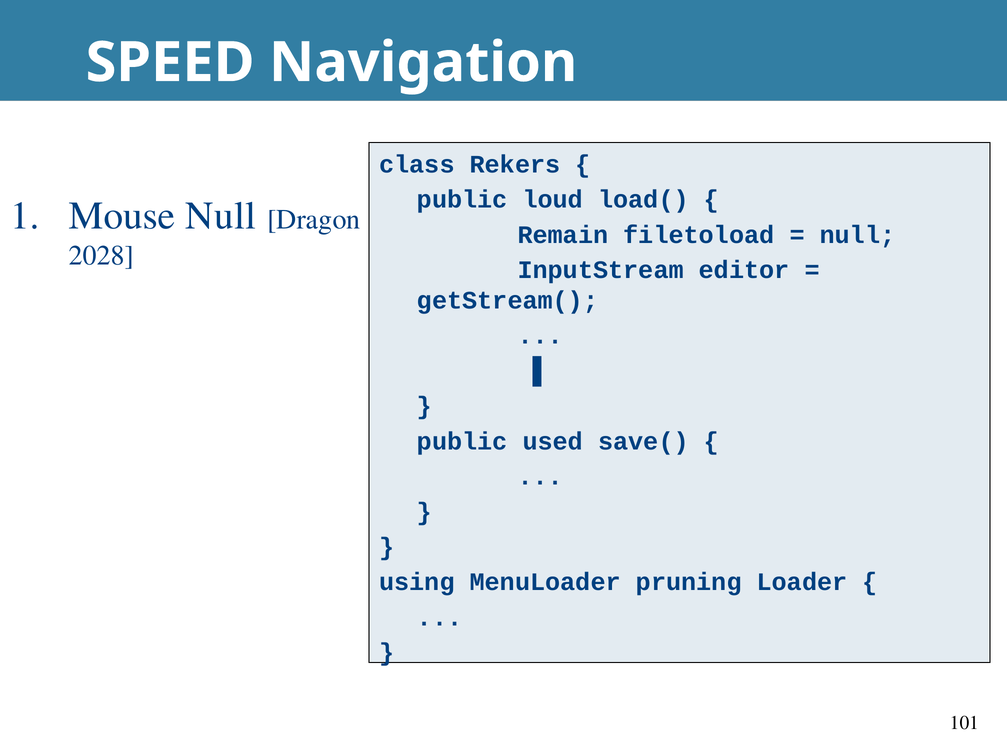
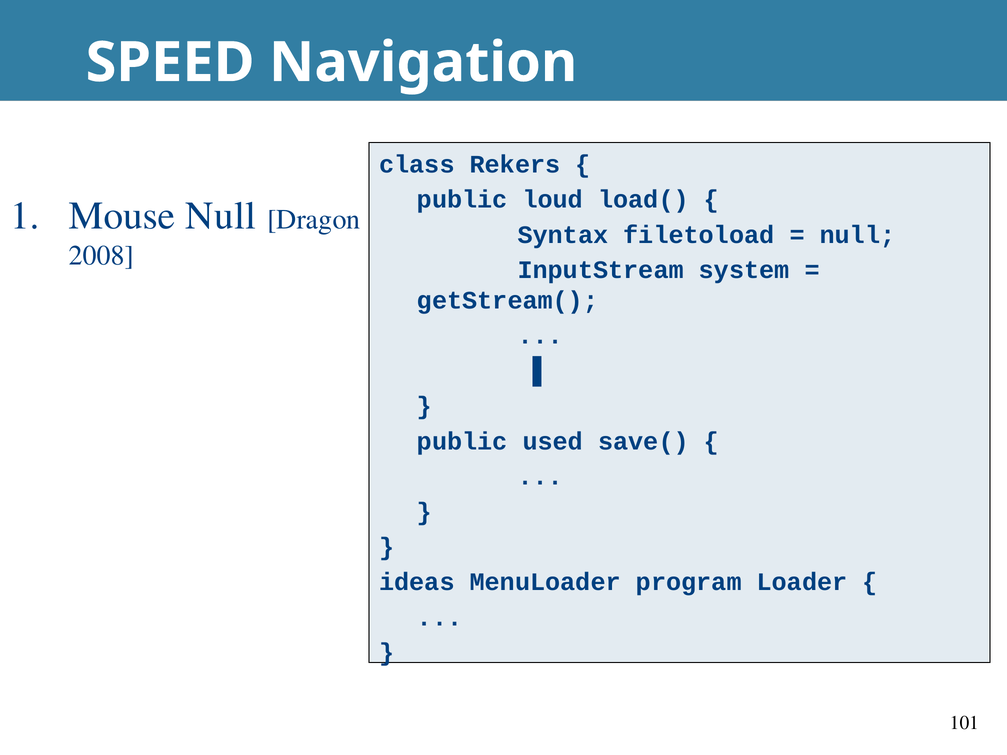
Remain: Remain -> Syntax (563, 235)
2028: 2028 -> 2008 (101, 255)
editor: editor -> system (744, 270)
using: using -> ideas (417, 582)
pruning: pruning -> program (689, 582)
